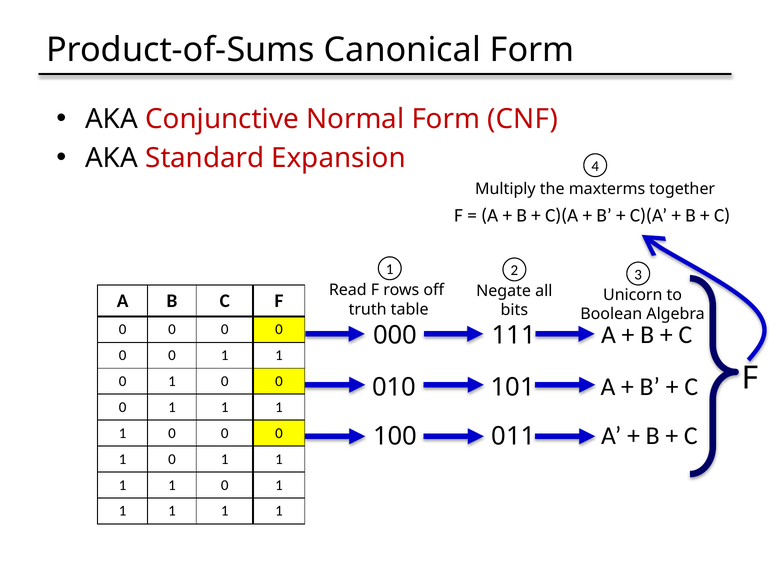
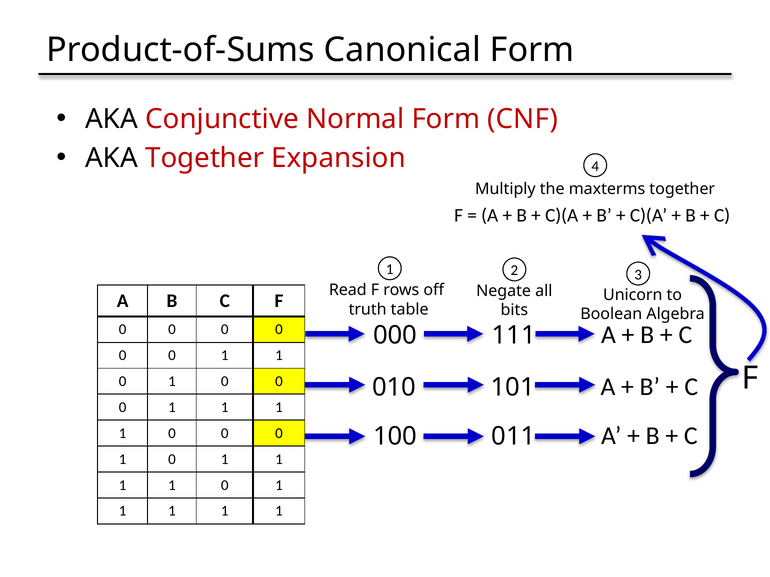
AKA Standard: Standard -> Together (205, 158)
